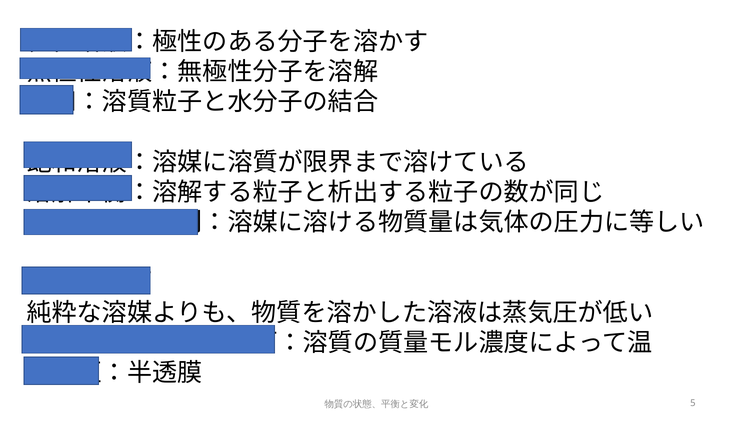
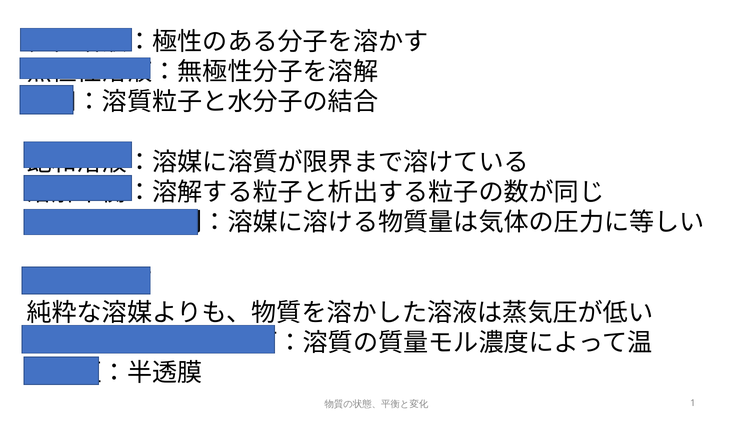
5: 5 -> 1 (693, 404)
